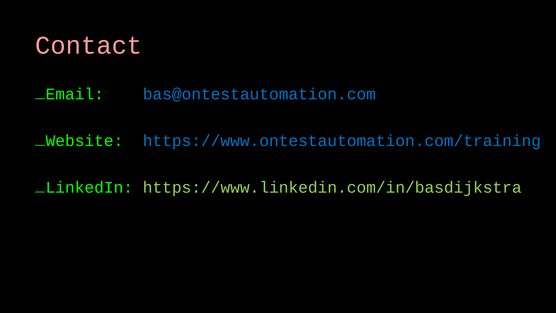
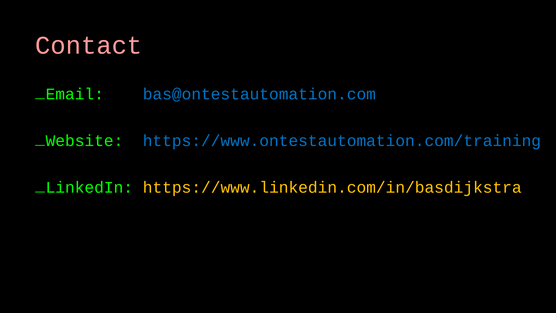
https://www.linkedin.com/in/basdijkstra colour: light green -> yellow (332, 187)
